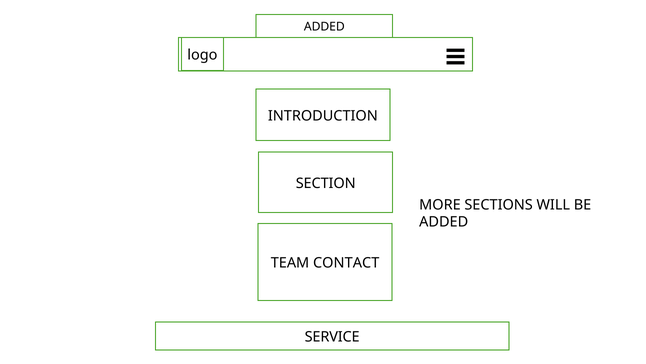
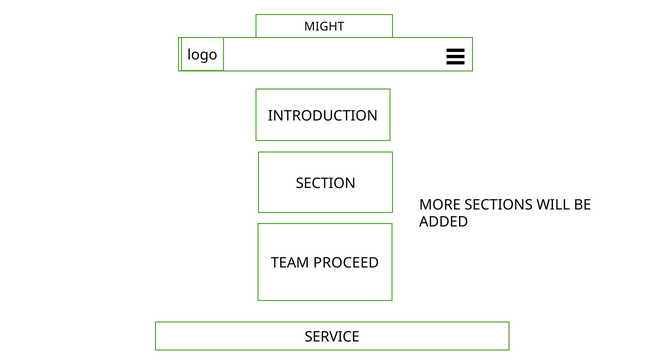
ADDED: ADDED -> MIGHT (324, 27)
CONTACT: CONTACT -> PROCEED (346, 263)
